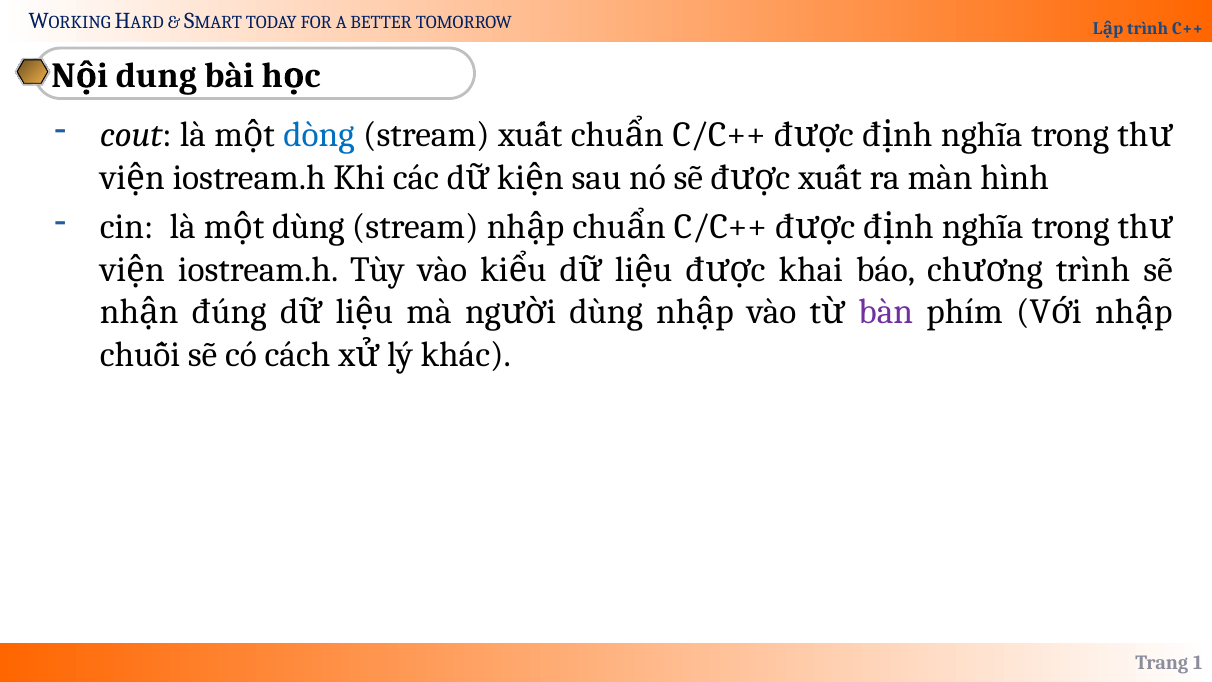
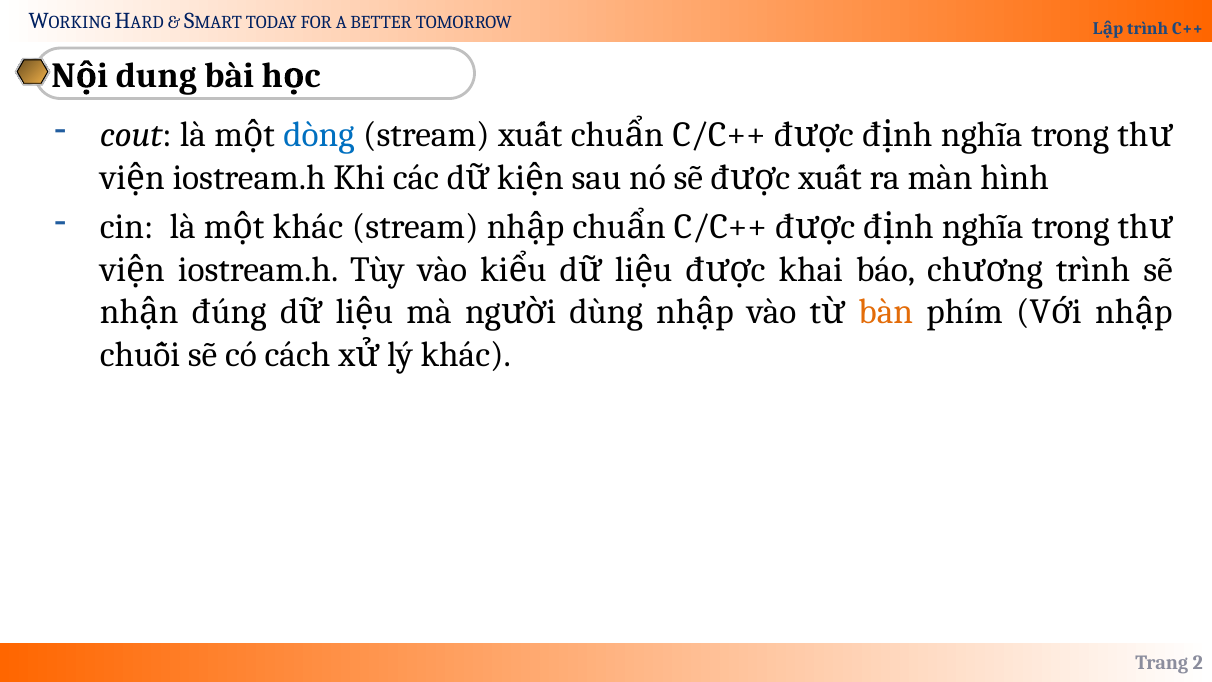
dùng: dùng -> khác (308, 227)
bàn colour: purple -> orange (886, 312)
1: 1 -> 2 (1198, 662)
